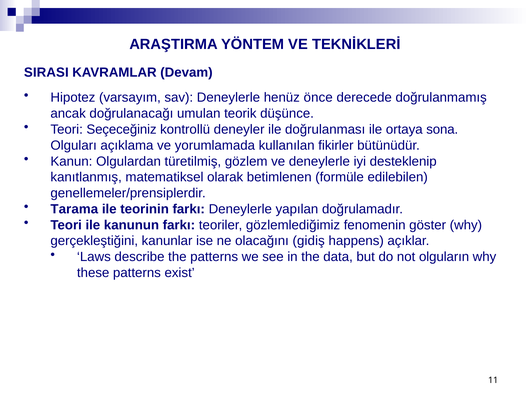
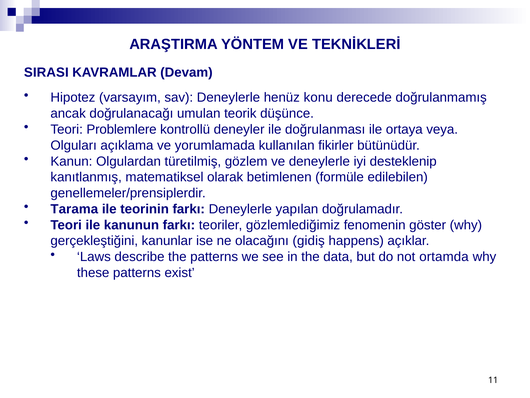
önce: önce -> konu (318, 97)
Seçeceğiniz: Seçeceğiniz -> Problemlere (122, 129)
sona: sona -> veya (442, 129)
olguların: olguların -> ortamda (444, 256)
